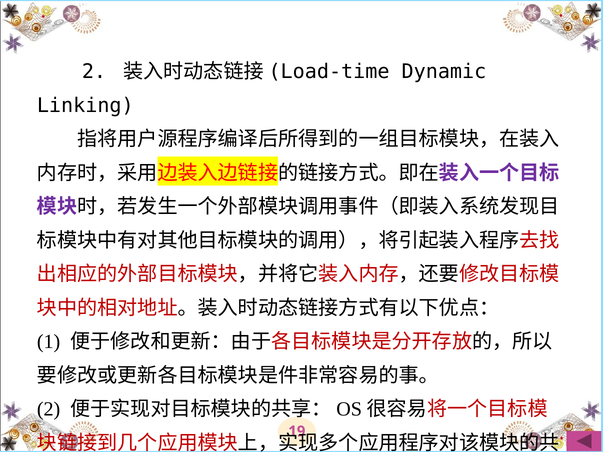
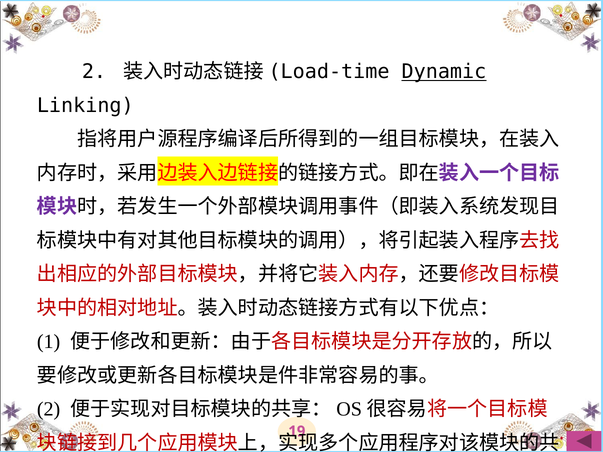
Dynamic underline: none -> present (444, 72)
